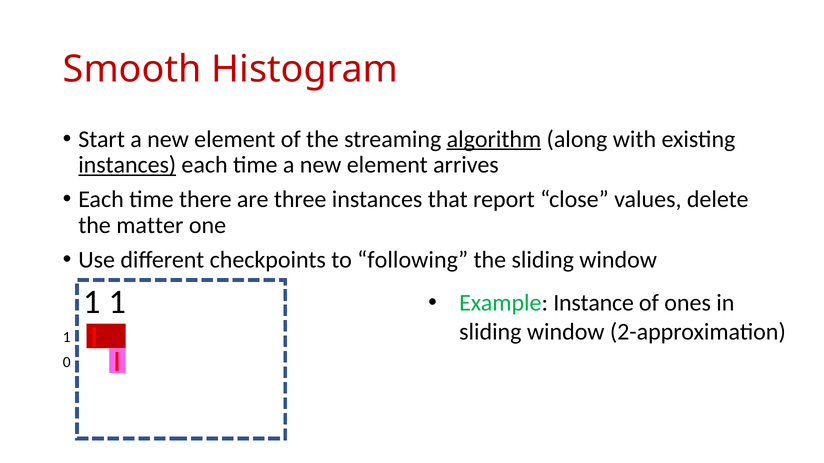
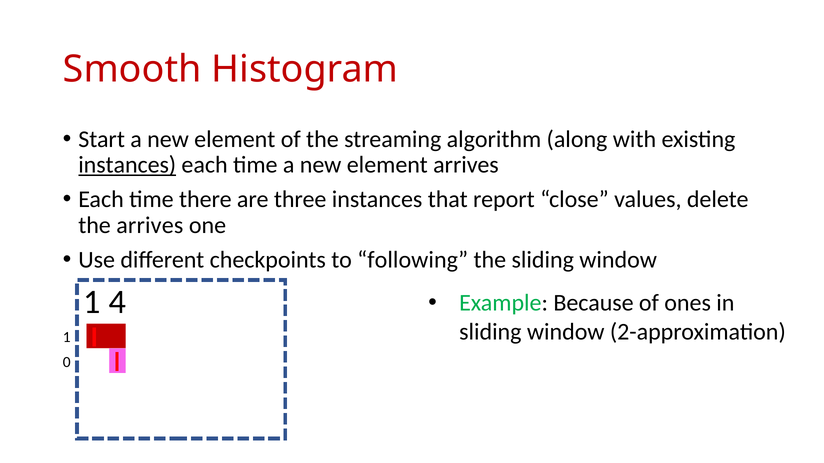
algorithm underline: present -> none (494, 139)
the matter: matter -> arrives (150, 226)
1: 1 -> 4 (117, 302)
Instance: Instance -> Because (594, 303)
